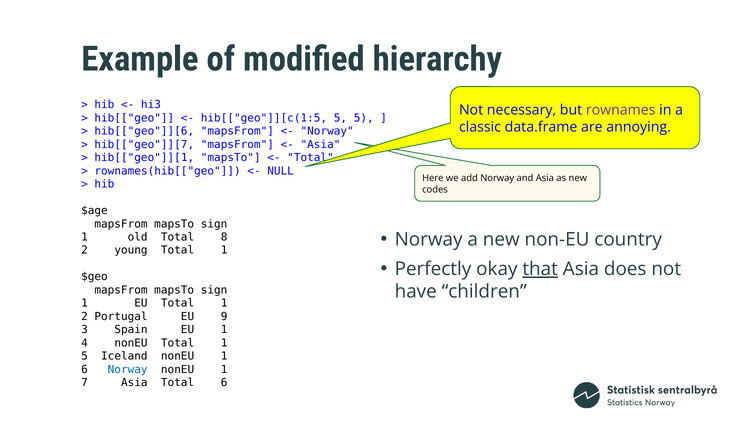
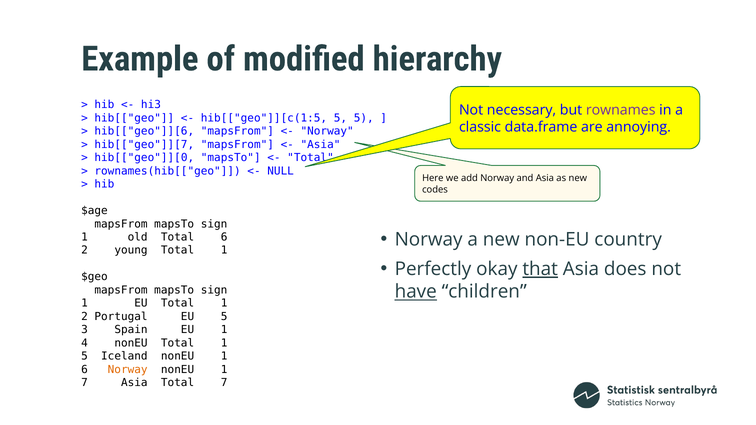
hib[["geo"]][1: hib[["geo"]][1 -> hib[["geo"]][0 (144, 158)
Total 8: 8 -> 6 (224, 237)
have underline: none -> present (416, 292)
EU 9: 9 -> 5 (224, 317)
Norway colour: blue -> orange (128, 370)
Total 6: 6 -> 7 (224, 383)
